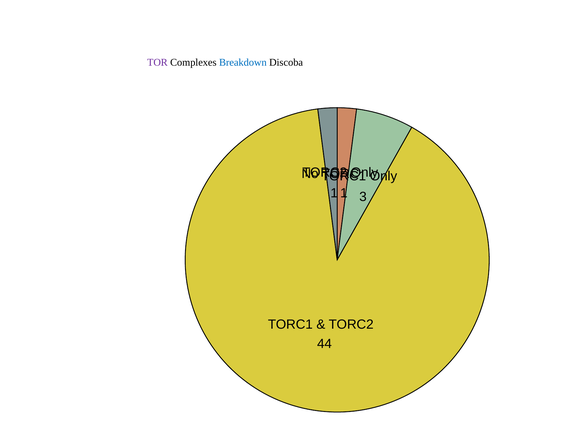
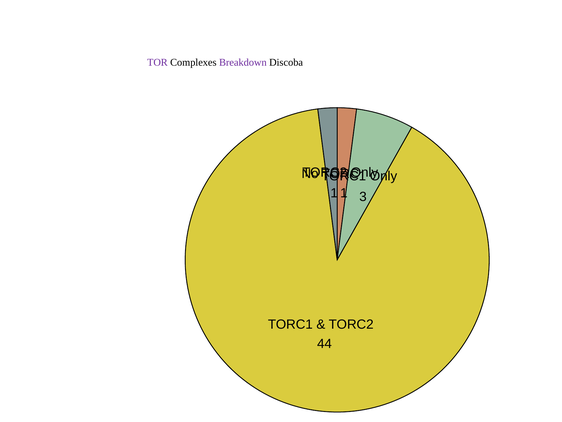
Breakdown colour: blue -> purple (243, 62)
